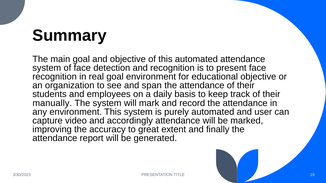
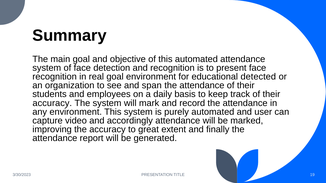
educational objective: objective -> detected (258, 77)
manually: manually -> accuracy (52, 103)
